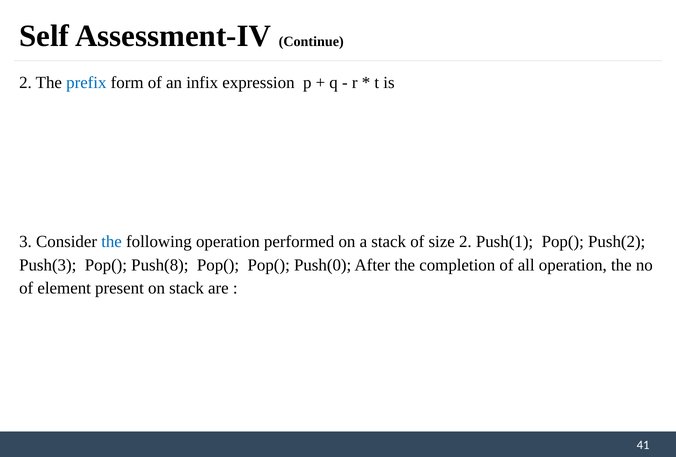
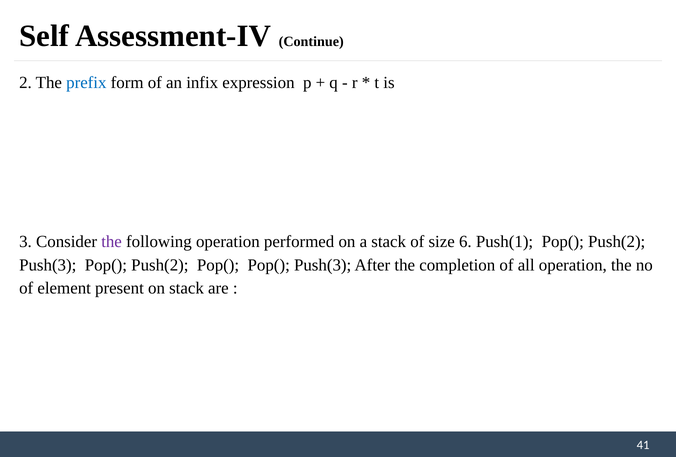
the colour: blue -> purple (112, 242)
size 2: 2 -> 6 (465, 242)
Push(3 Pop( Push(8: Push(8 -> Push(2 (160, 265)
Pop( Push(0: Push(0 -> Push(3 (323, 265)
